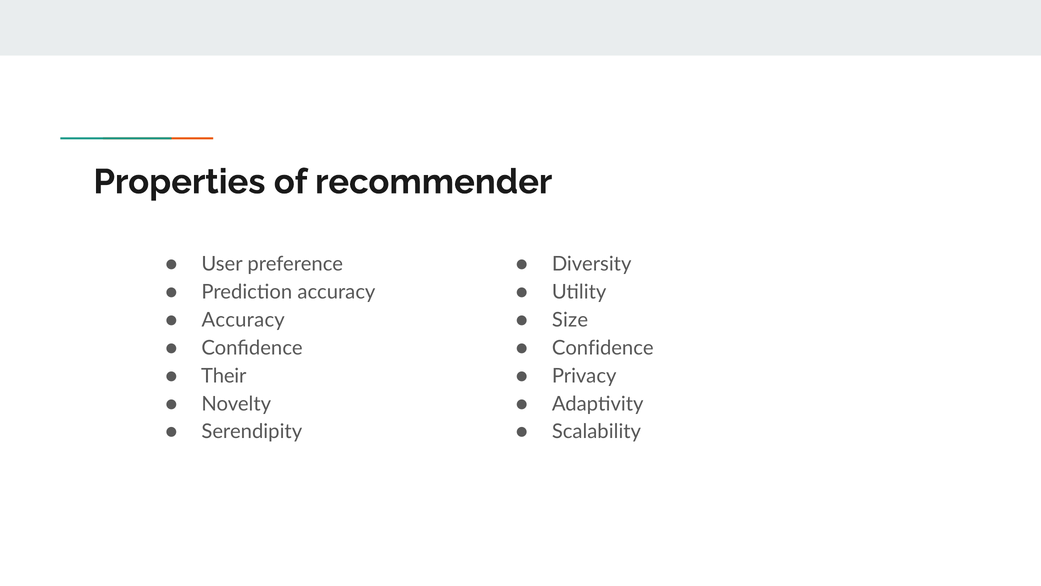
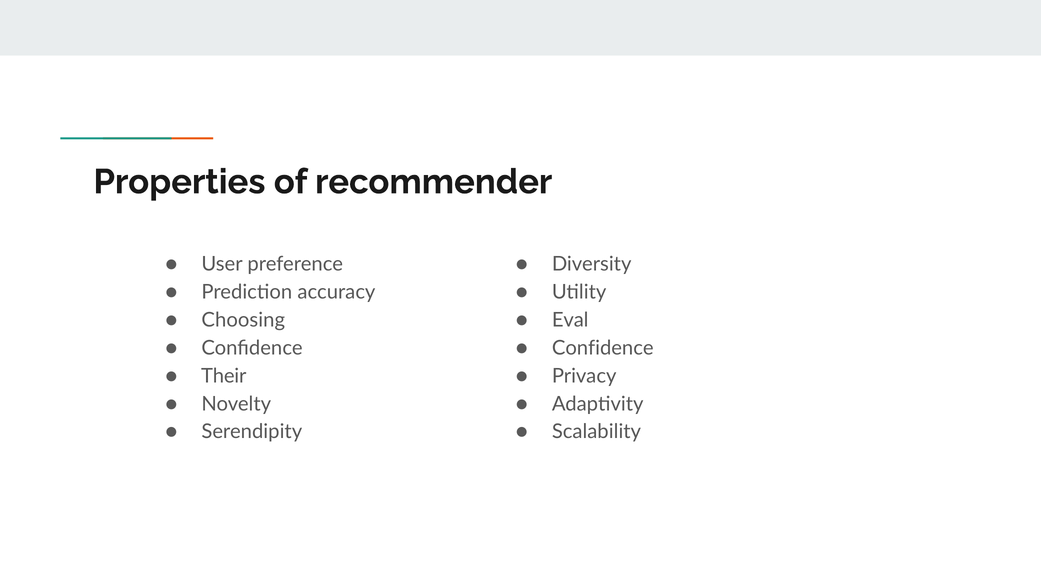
Accuracy: Accuracy -> Choosing (243, 320)
Size: Size -> Eval (570, 320)
